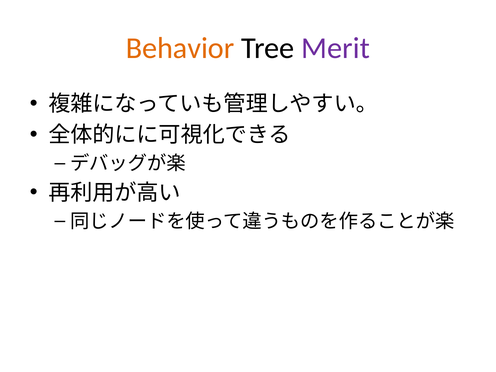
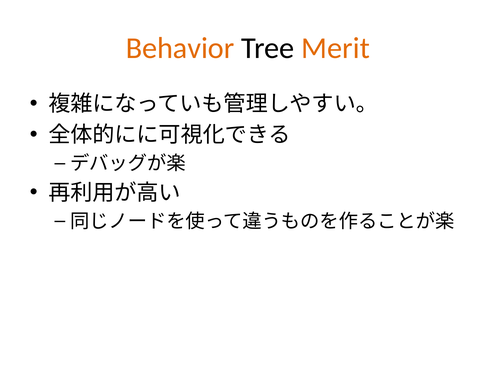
Merit colour: purple -> orange (336, 48)
